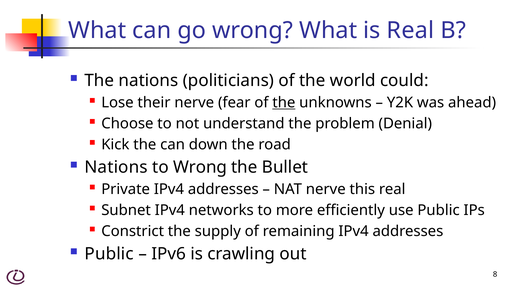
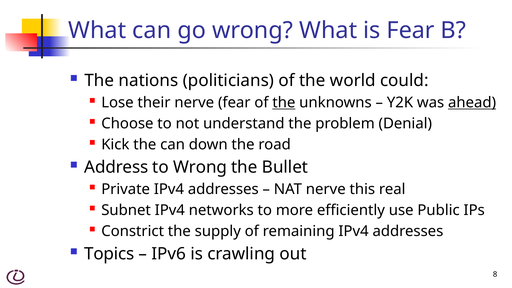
is Real: Real -> Fear (411, 30)
ahead underline: none -> present (472, 103)
Nations: Nations -> Address (116, 167)
Public: Public -> Topics (109, 254)
